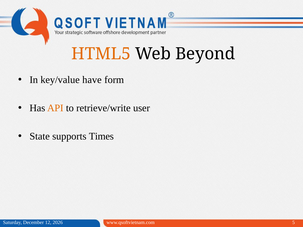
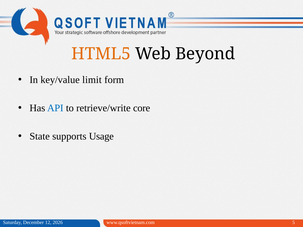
have: have -> limit (92, 80)
API colour: orange -> blue (55, 108)
user: user -> core (142, 108)
Times: Times -> Usage (101, 136)
